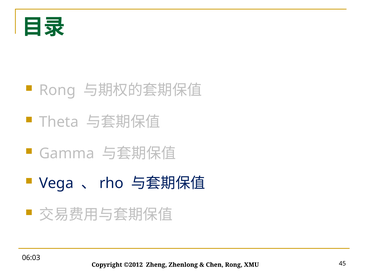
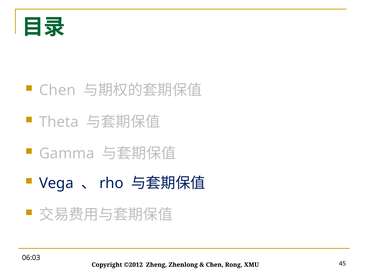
Rong: Rong -> Chen (57, 90)
